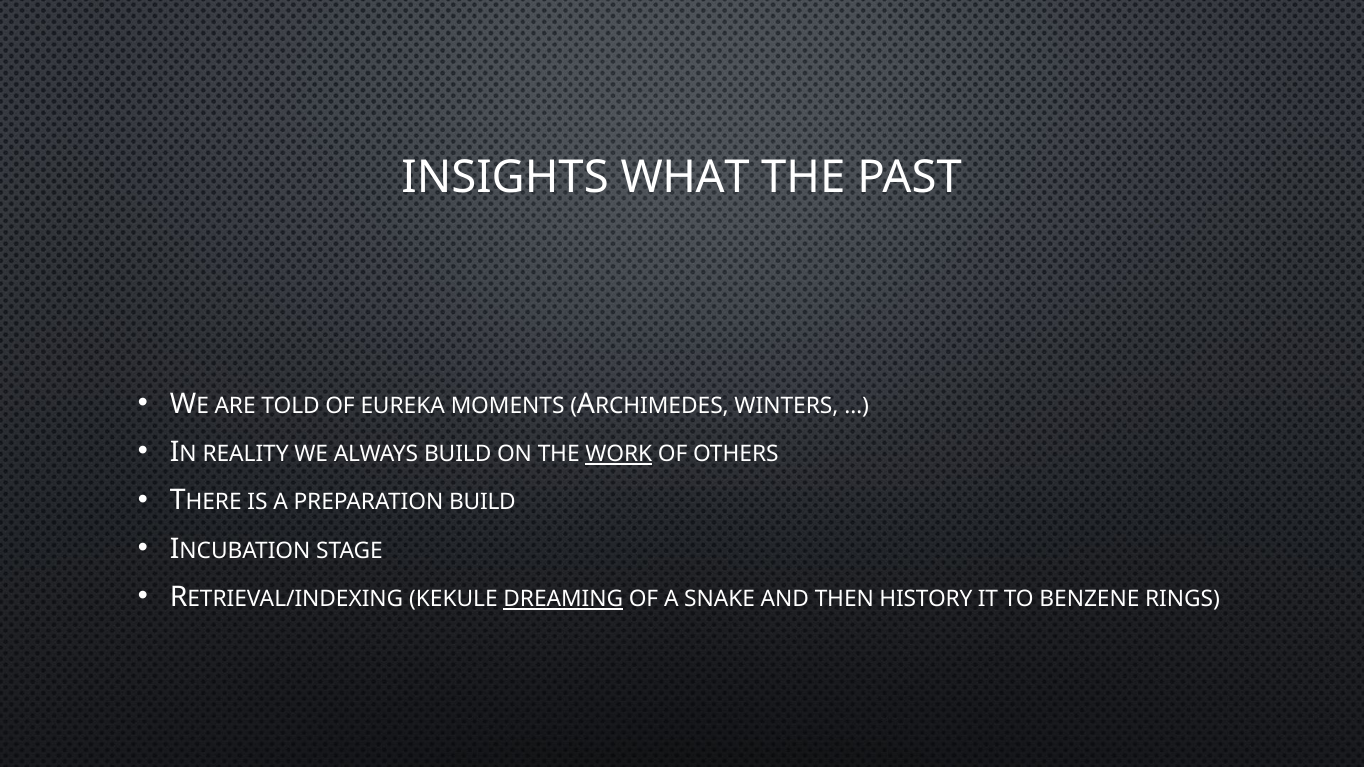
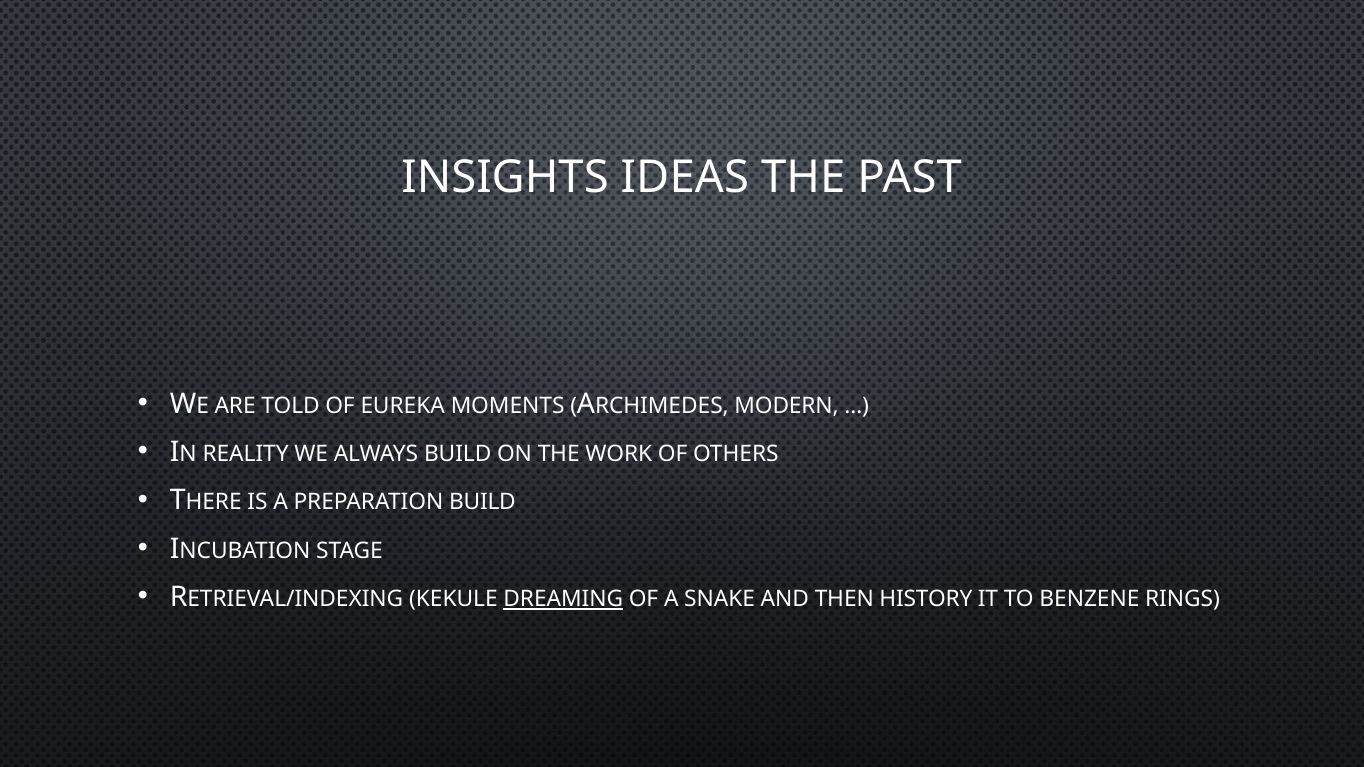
WHAT: WHAT -> IDEAS (685, 178)
WINTERS: WINTERS -> MODERN (787, 406)
WORK underline: present -> none (619, 454)
